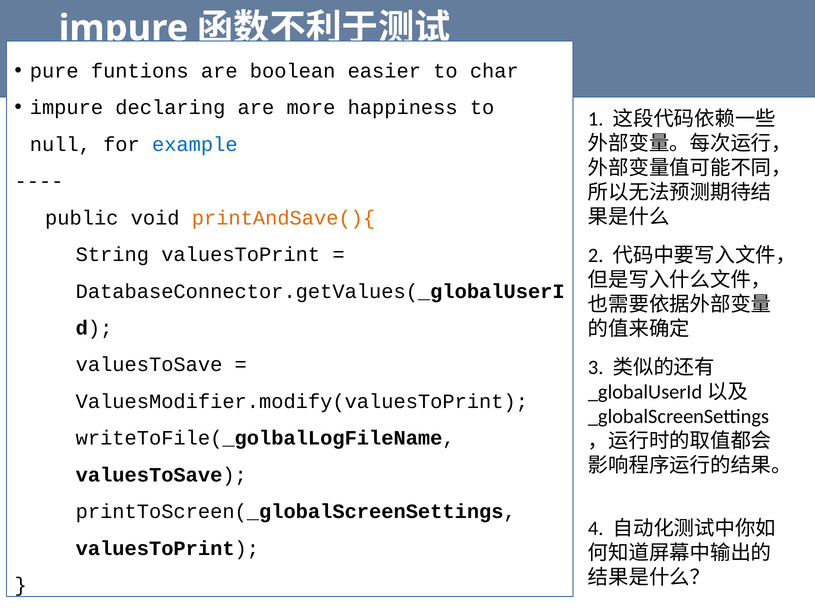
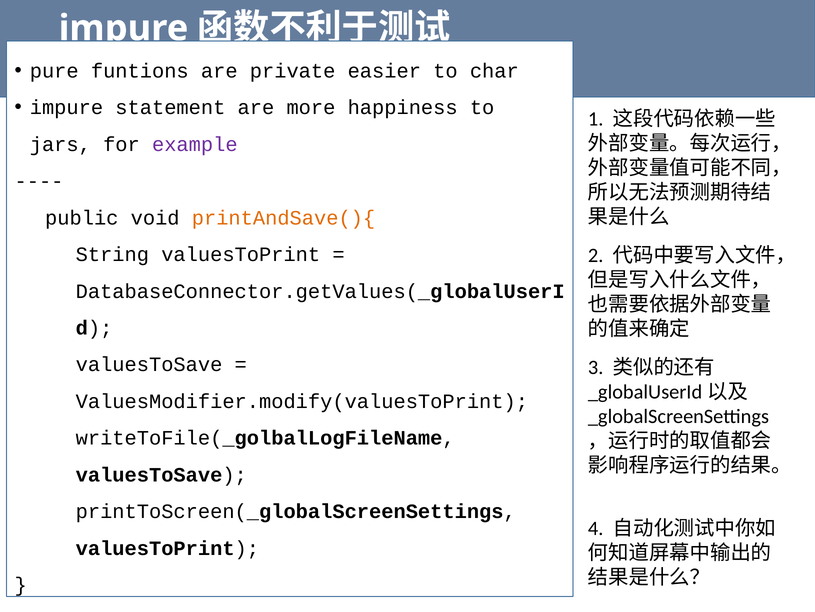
boolean: boolean -> private (293, 71)
declaring: declaring -> statement (170, 108)
null: null -> jars (60, 144)
example colour: blue -> purple (195, 144)
